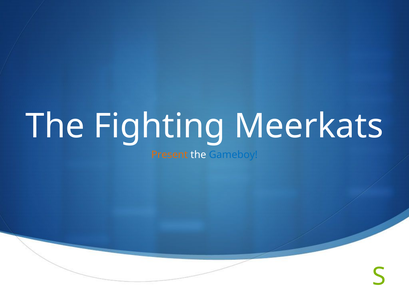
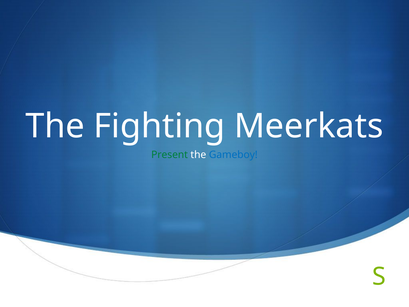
Present colour: orange -> green (170, 155)
